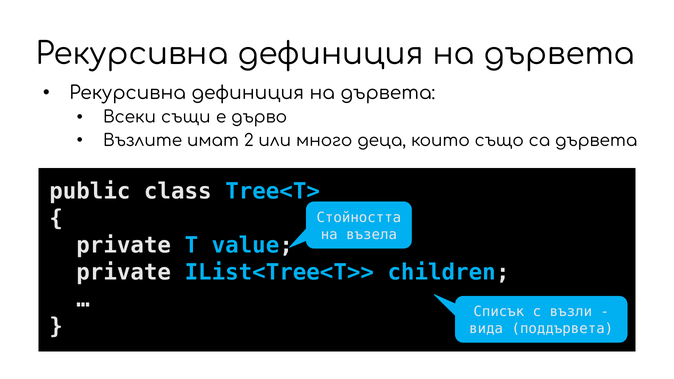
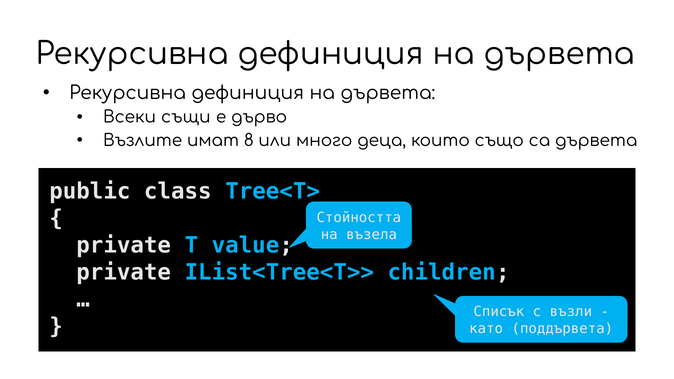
2: 2 -> 8 (249, 141)
вида: вида -> като (486, 329)
